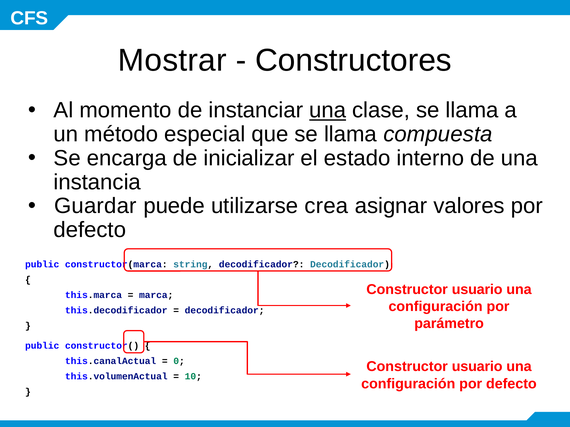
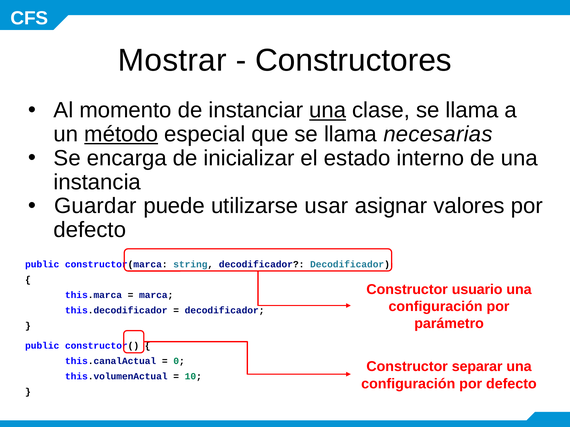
método underline: none -> present (121, 134)
compuesta: compuesta -> necesarias (438, 134)
crea: crea -> usar (326, 206)
usuario: usuario -> separar (477, 367)
